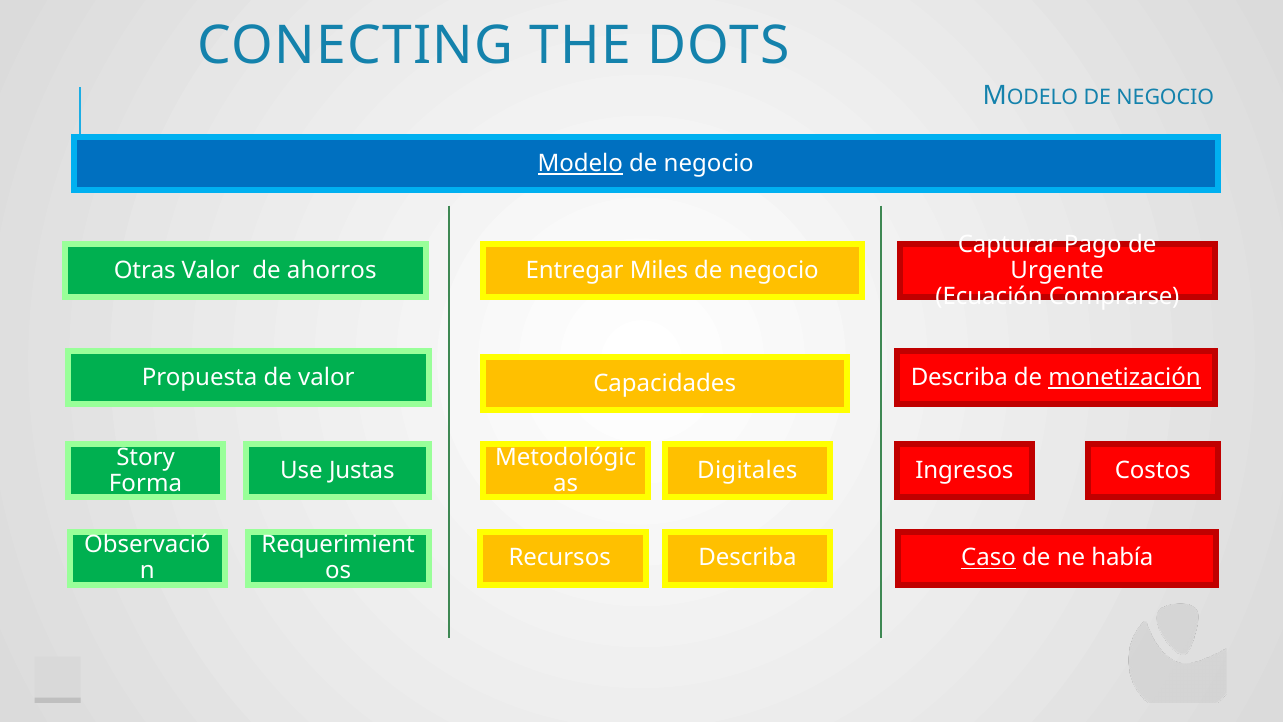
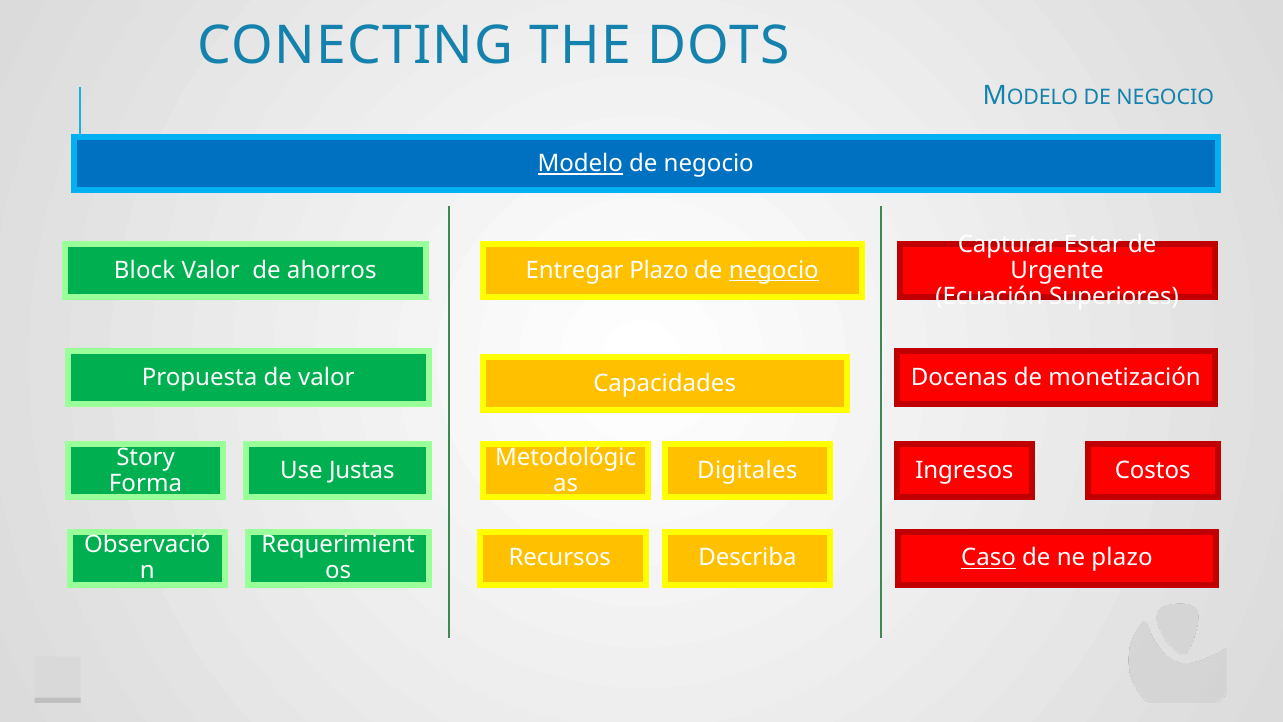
Pago: Pago -> Estar (1093, 244)
Otras: Otras -> Block (145, 270)
Entregar Miles: Miles -> Plazo (659, 270)
negocio underline: none -> present (774, 270)
Comprarse: Comprarse -> Superiores (1114, 296)
Describa: Describa -> Docenas (959, 377)
monetización underline: present -> none (1125, 377)
ne había: había -> plazo (1122, 558)
